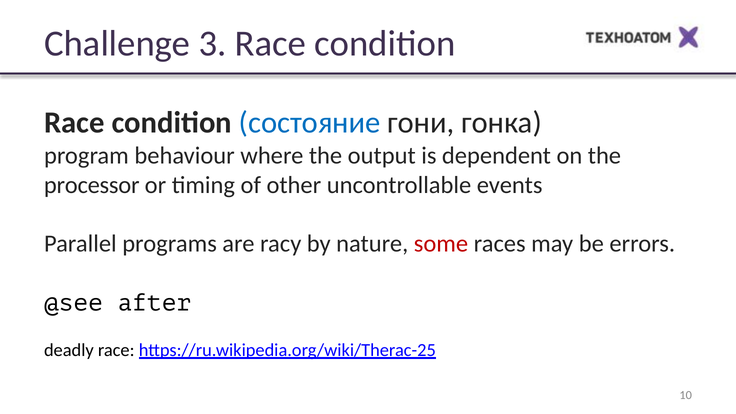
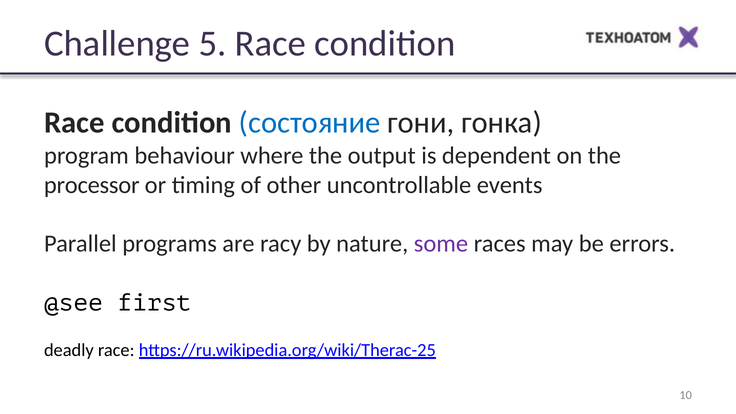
3: 3 -> 5 (212, 44)
some colour: red -> purple (441, 244)
after: after -> first (154, 303)
